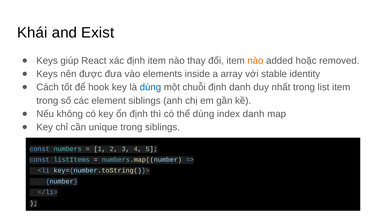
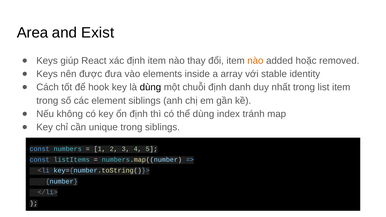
Khái: Khái -> Area (32, 33)
dùng colour: blue -> black (150, 87)
index danh: danh -> tránh (254, 114)
